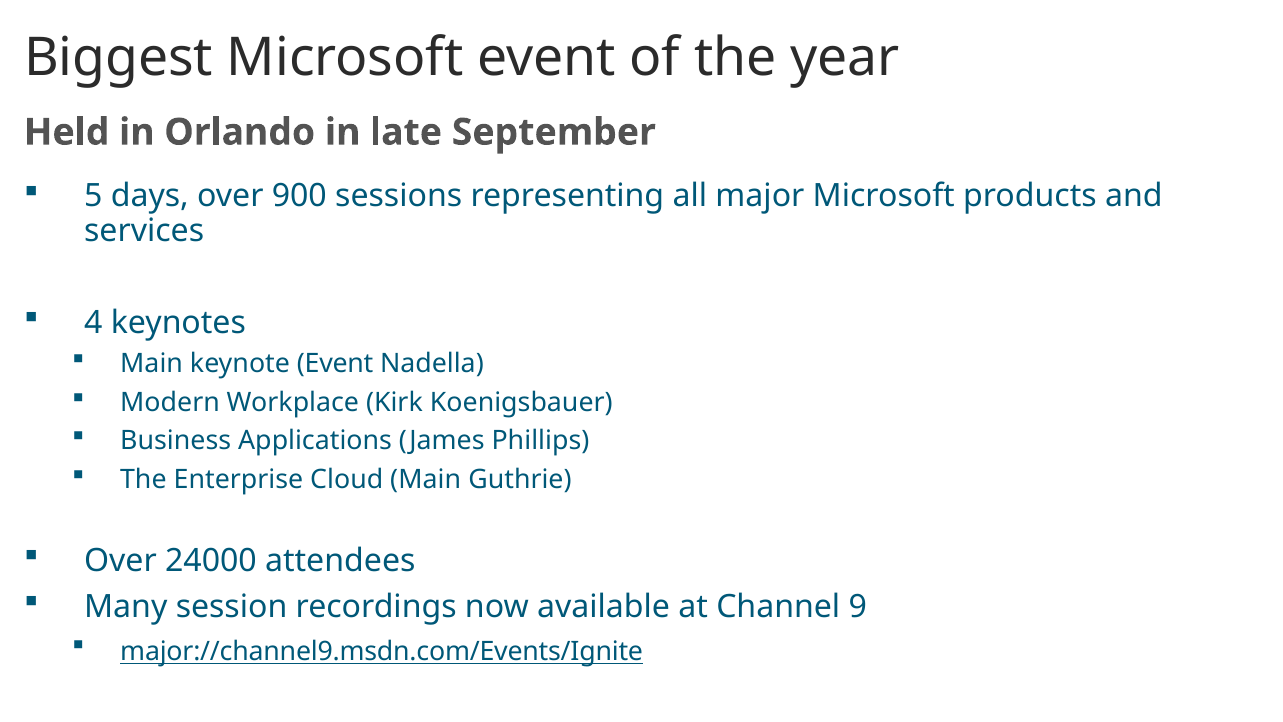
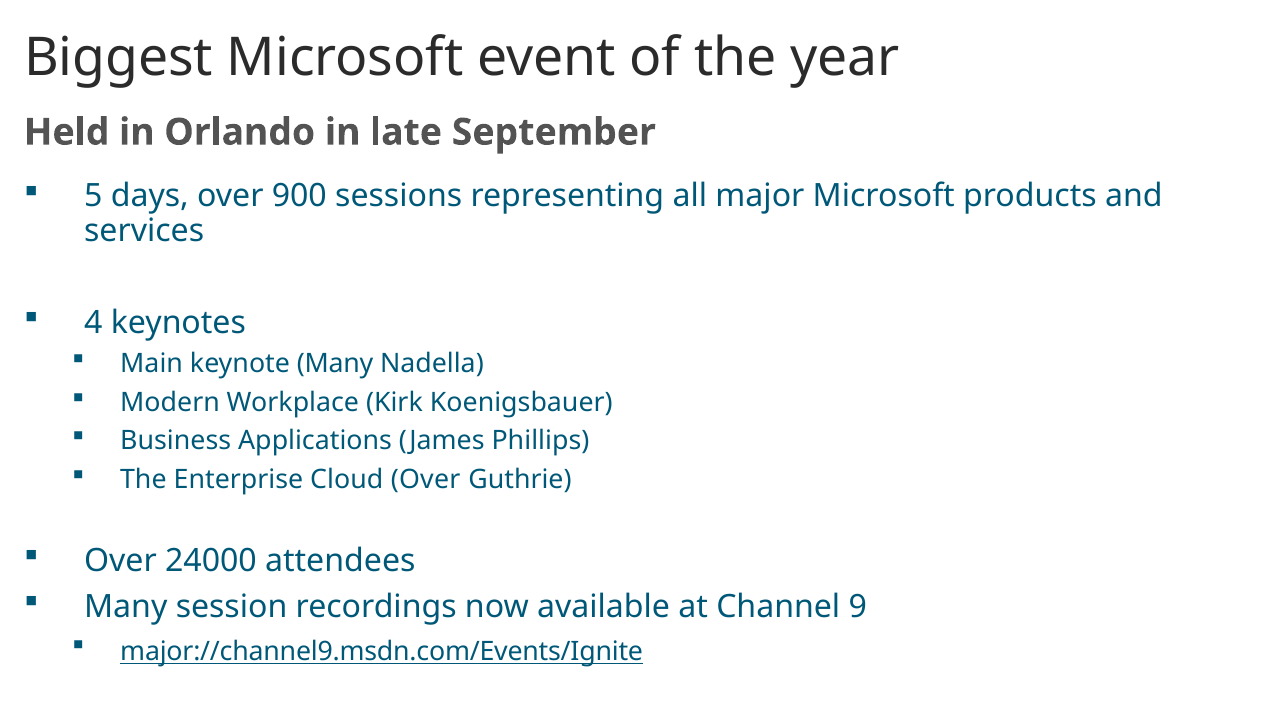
keynote Event: Event -> Many (335, 364)
Cloud Main: Main -> Over (426, 479)
